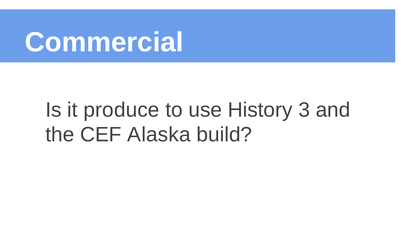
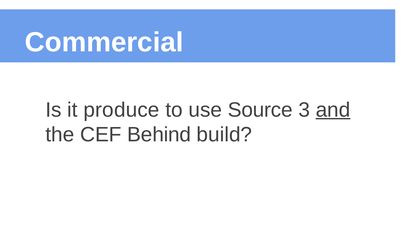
History: History -> Source (260, 110)
and underline: none -> present (333, 110)
Alaska: Alaska -> Behind (159, 135)
